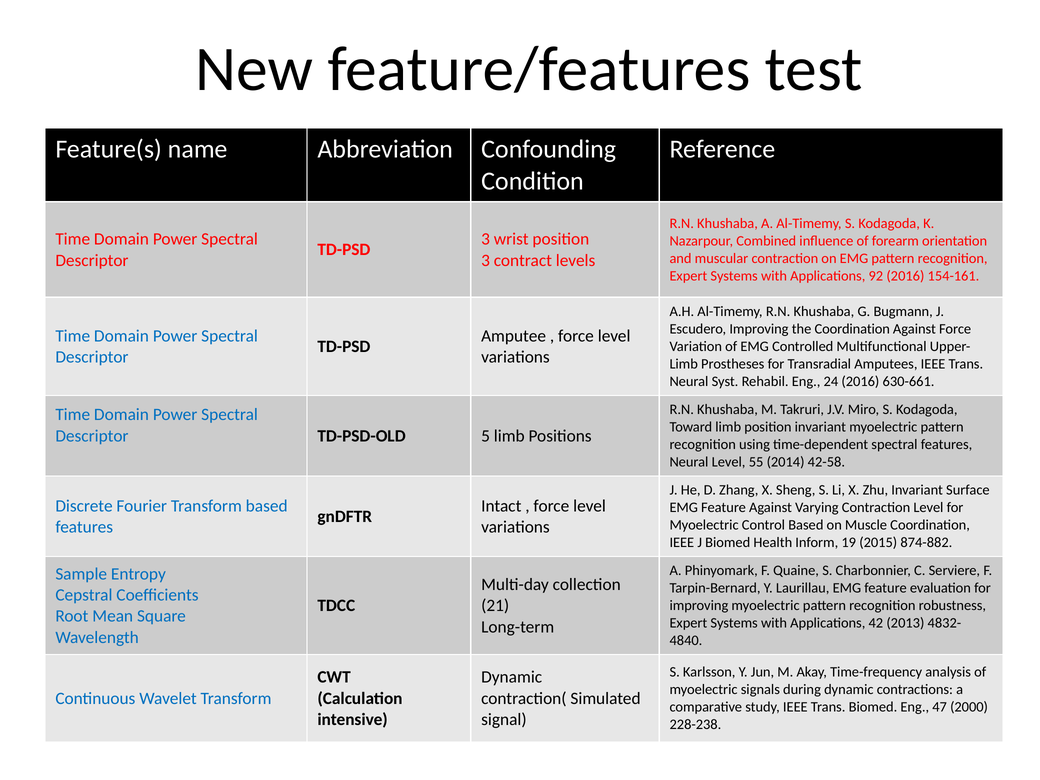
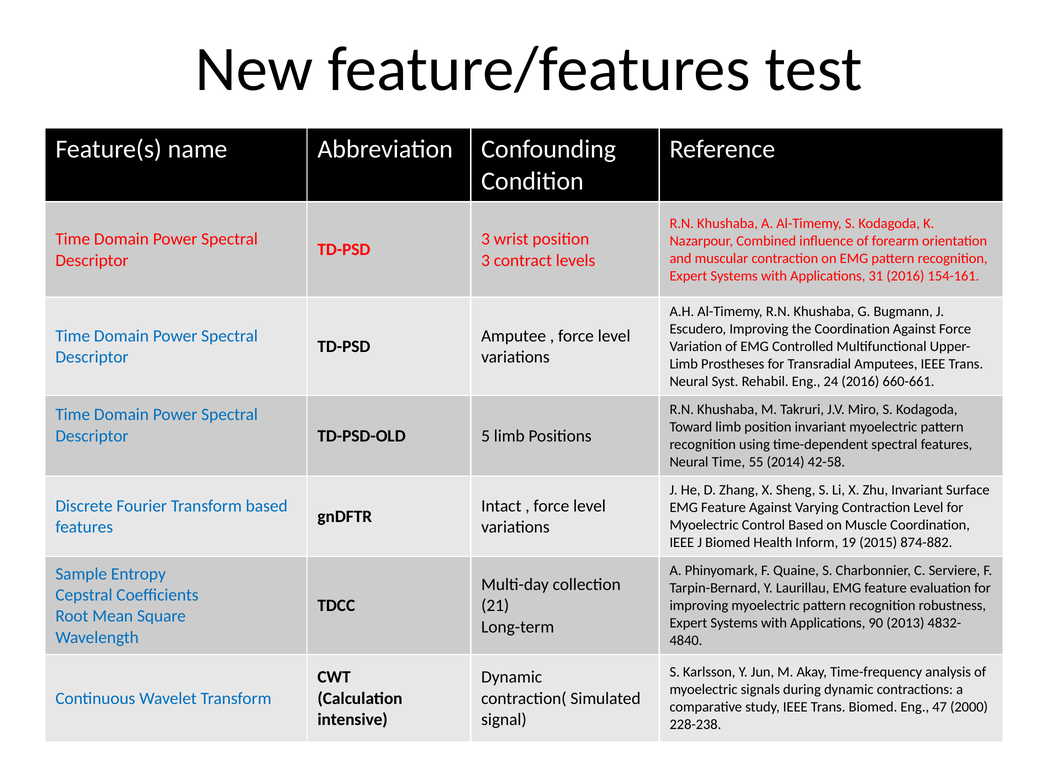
92: 92 -> 31 (876, 276)
630-661: 630-661 -> 660-661 (909, 382)
Neural Level: Level -> Time (729, 462)
42: 42 -> 90 (876, 623)
